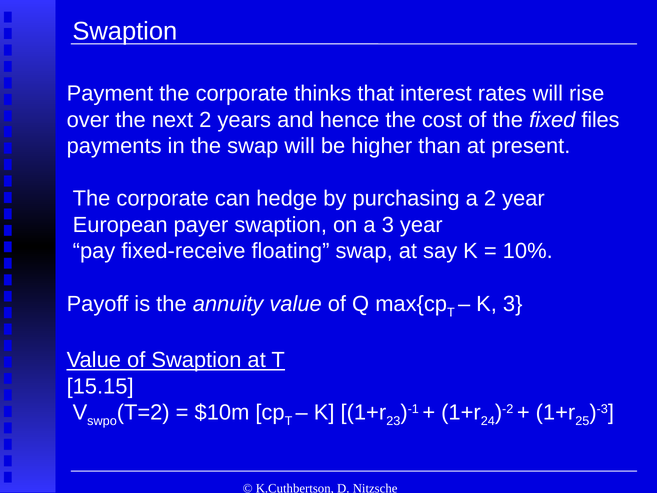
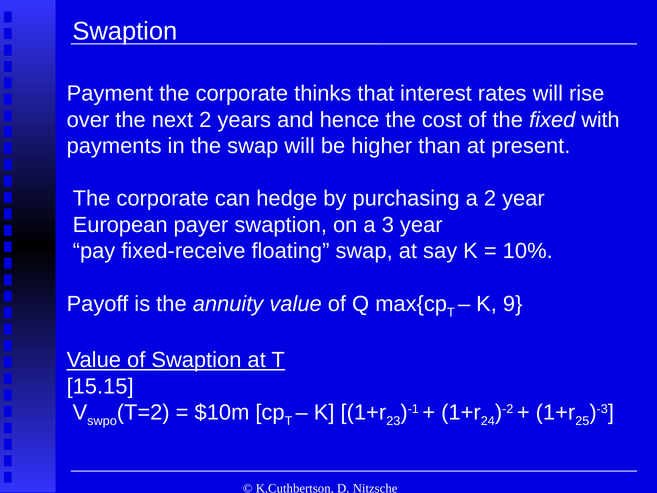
files: files -> with (600, 120)
K 3: 3 -> 9 (513, 304)
